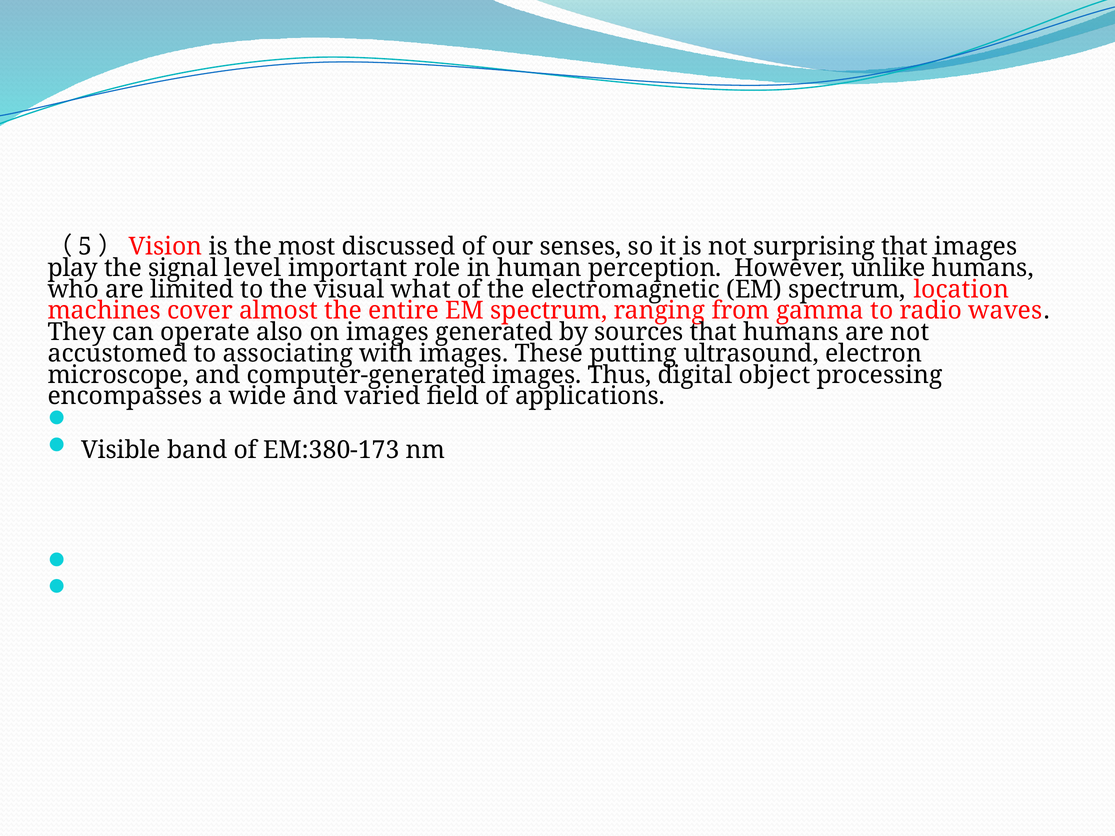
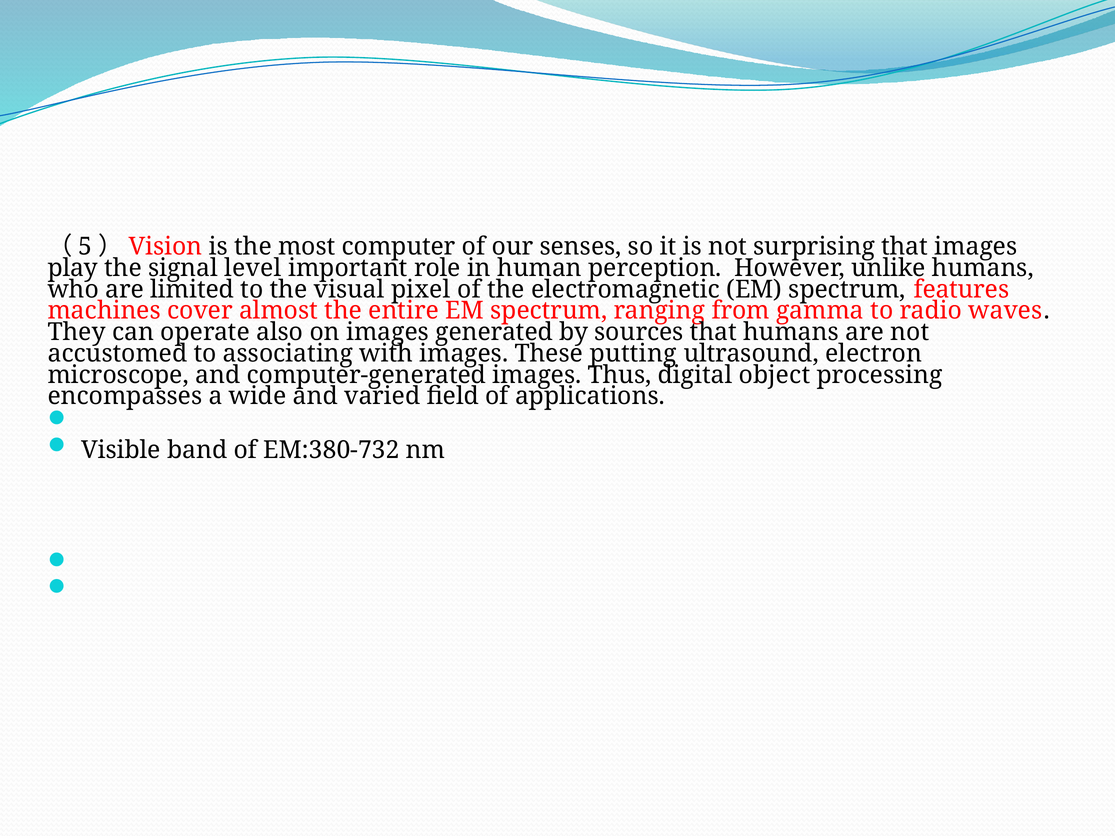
discussed: discussed -> computer (399, 247)
what: what -> pixel (421, 289)
location: location -> features (961, 289)
EM:380-173: EM:380-173 -> EM:380-732 (331, 450)
